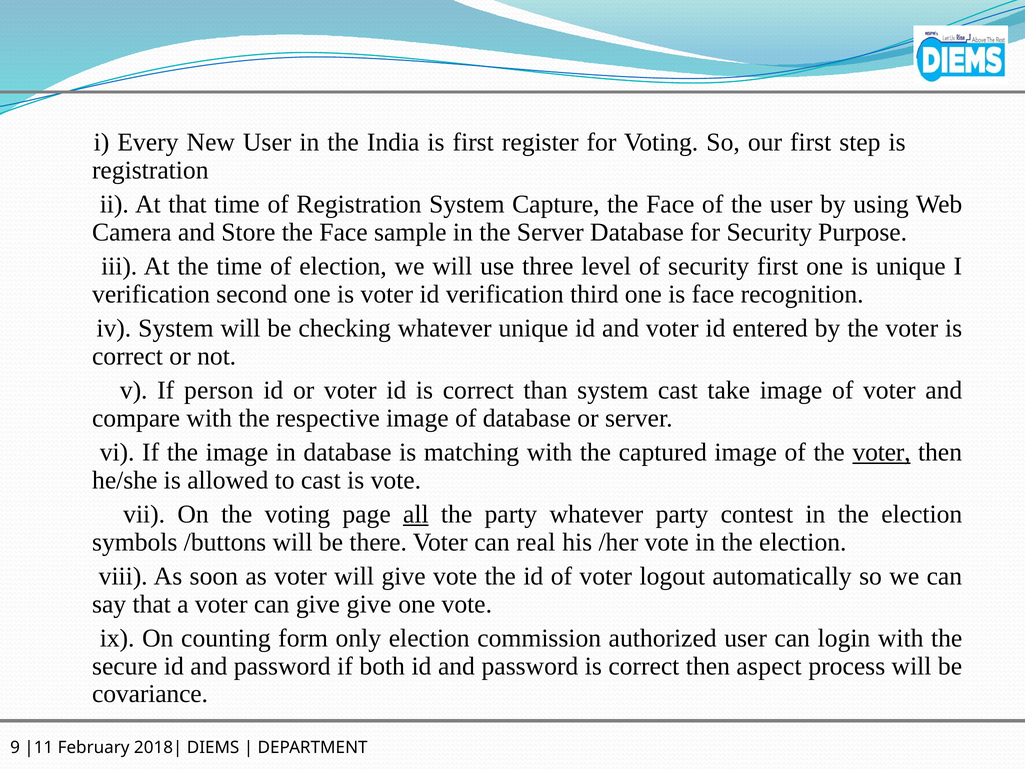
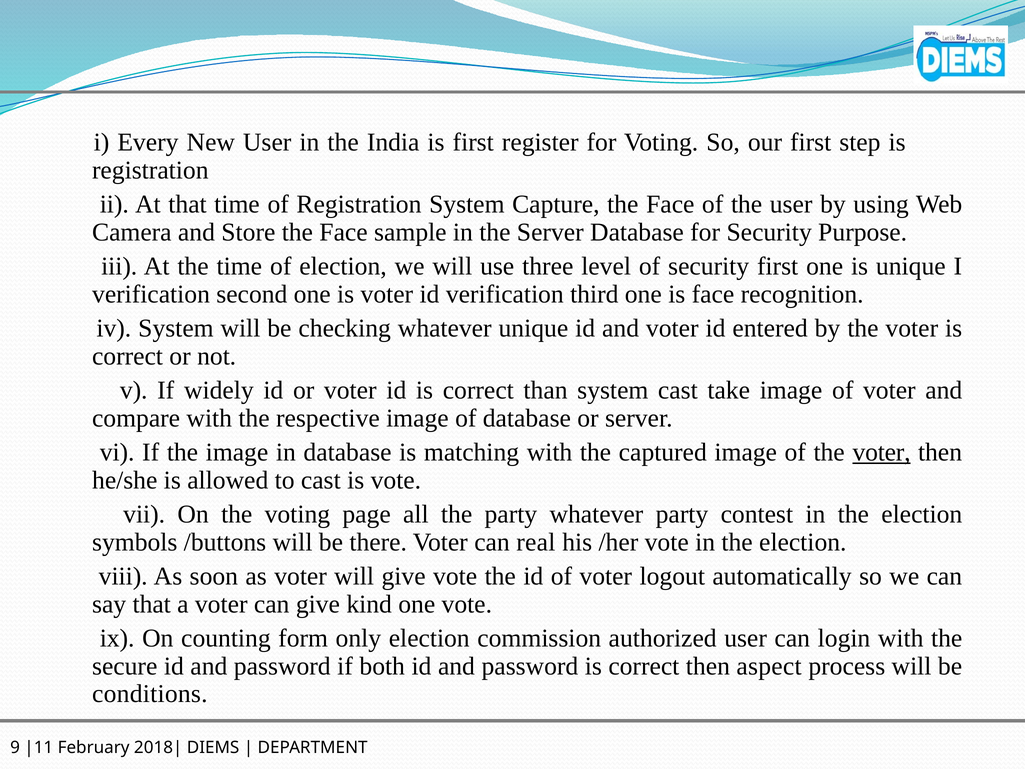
person: person -> widely (219, 390)
all underline: present -> none (416, 514)
give give: give -> kind (369, 604)
covariance: covariance -> conditions (150, 694)
